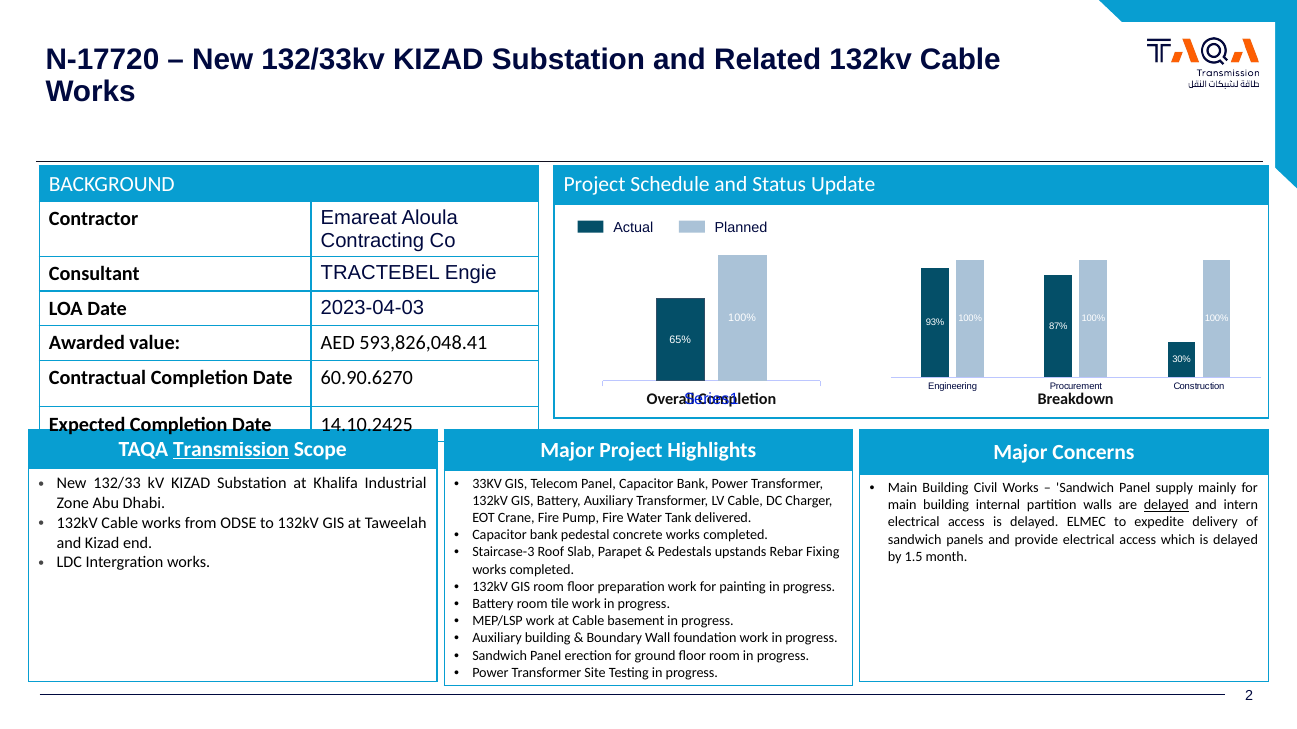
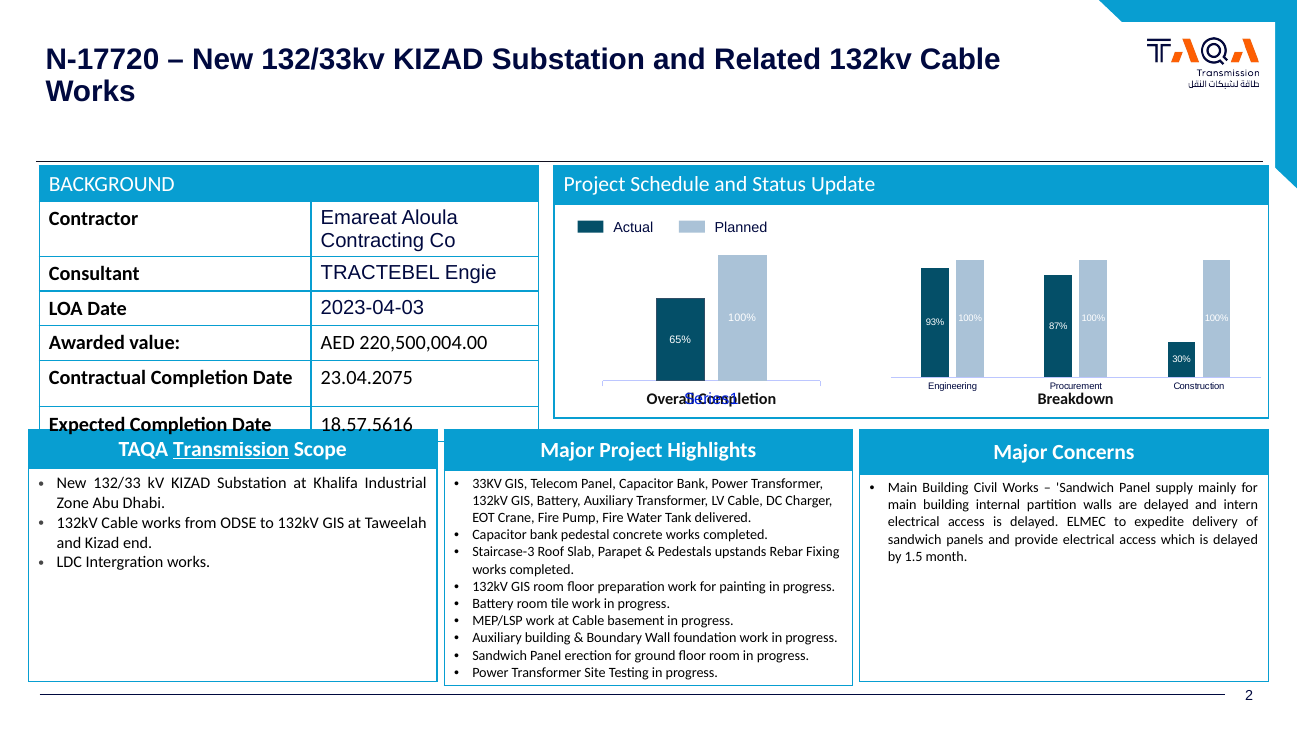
593,826,048.41: 593,826,048.41 -> 220,500,004.00 (423, 343)
60.90.6270: 60.90.6270 -> 23.04.2075 (367, 378)
14.10.2425: 14.10.2425 -> 18.57.5616 (367, 425)
delayed underline: present -> none (1166, 505)
